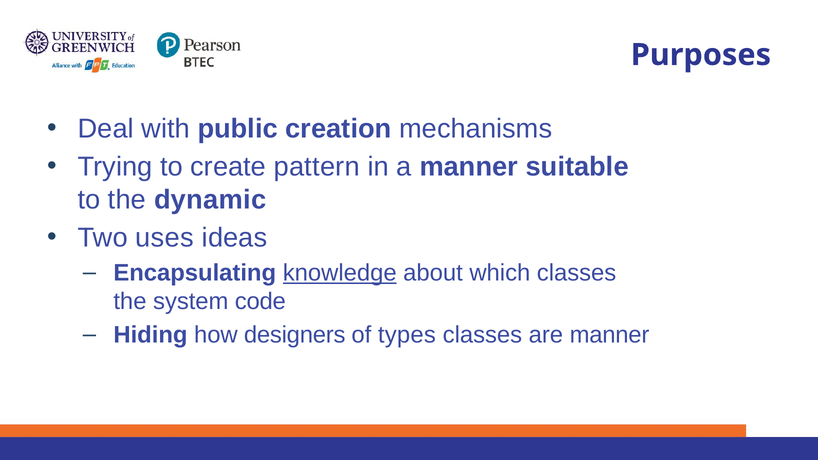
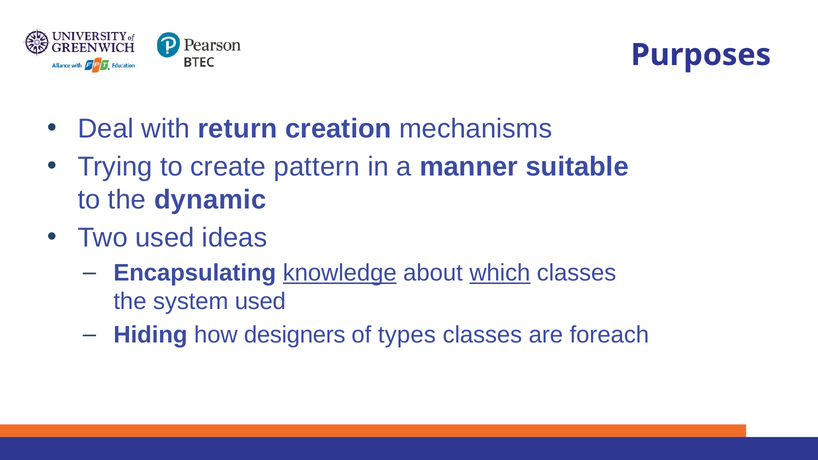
public: public -> return (238, 129)
Two uses: uses -> used (165, 238)
which underline: none -> present (500, 273)
system code: code -> used (260, 302)
are manner: manner -> foreach (609, 335)
